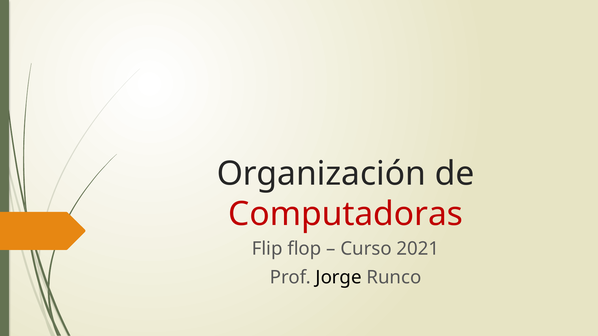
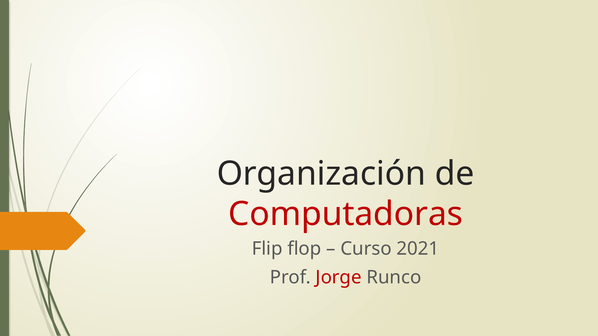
Jorge colour: black -> red (339, 278)
